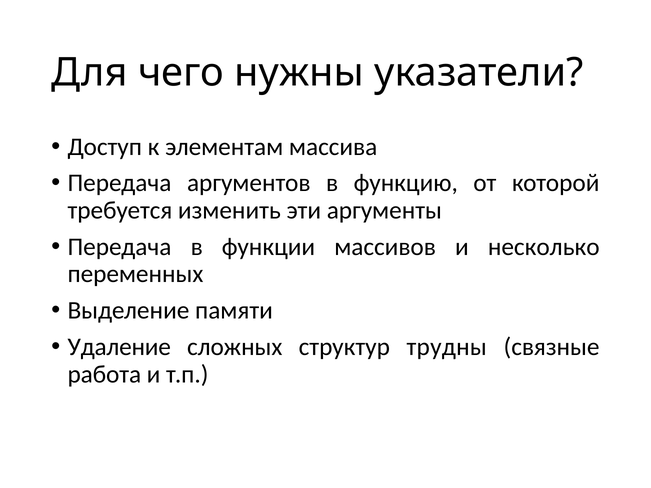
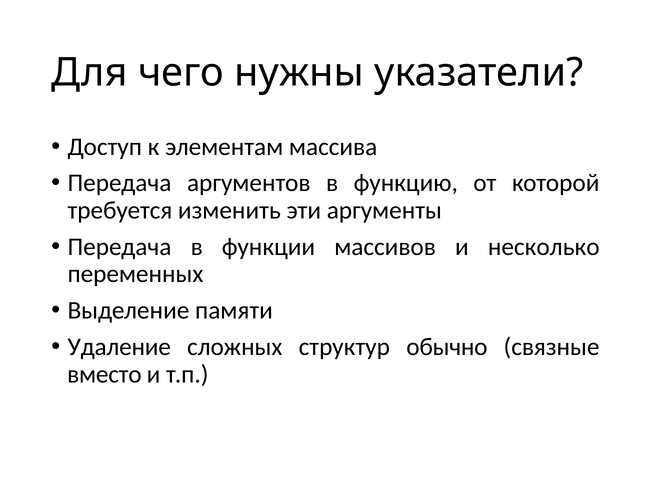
трудны: трудны -> обычно (447, 347)
работа: работа -> вместо (104, 374)
